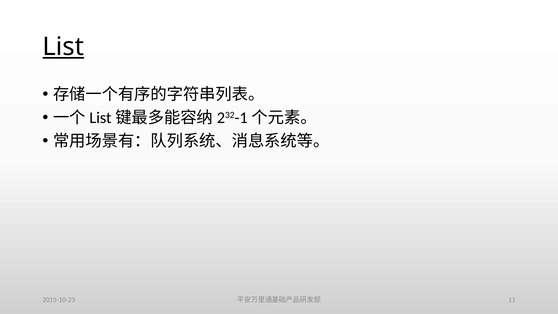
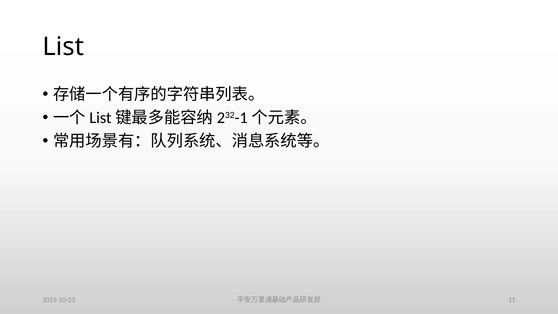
List underline: present -> none (63, 47)
